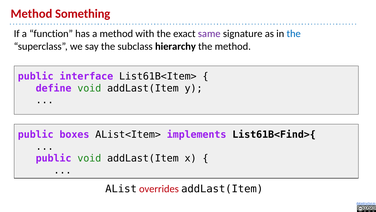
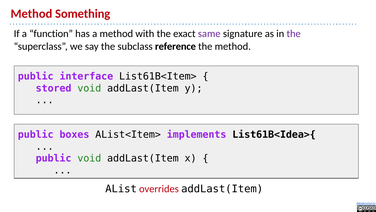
the colour: blue -> purple (294, 34)
hierarchy: hierarchy -> reference (175, 46)
define: define -> stored (54, 88)
List61B<Find>{: List61B<Find>{ -> List61B<Idea>{ (274, 134)
